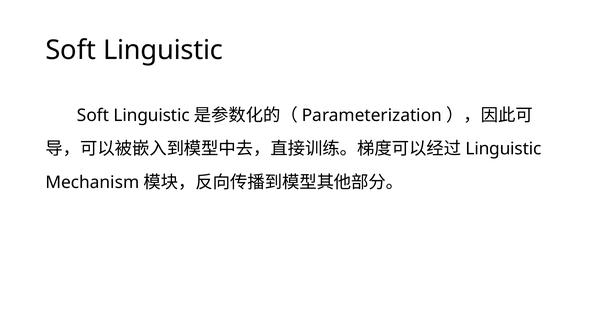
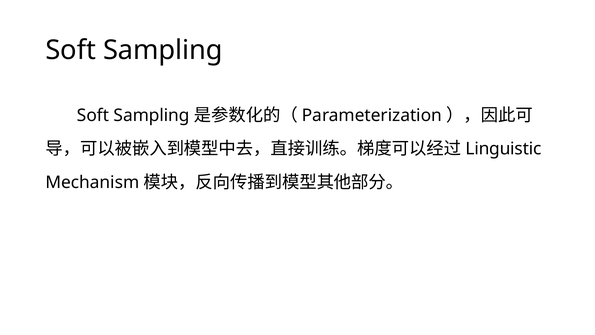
Linguistic: Linguistic -> Sampling (163, 50)
Linguistic: Linguistic -> Sampling (152, 115)
